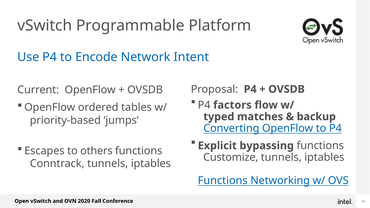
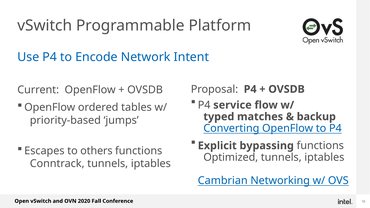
factors: factors -> service (232, 105)
Customize: Customize -> Optimized (231, 157)
Functions: Functions -> Cambrian (223, 181)
